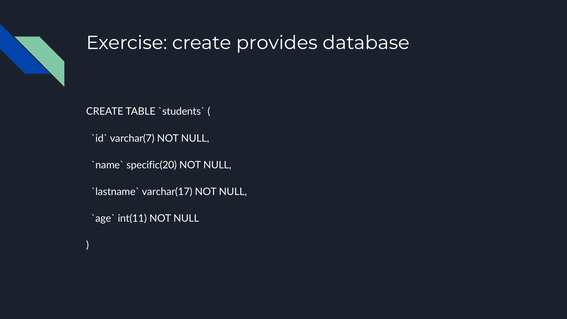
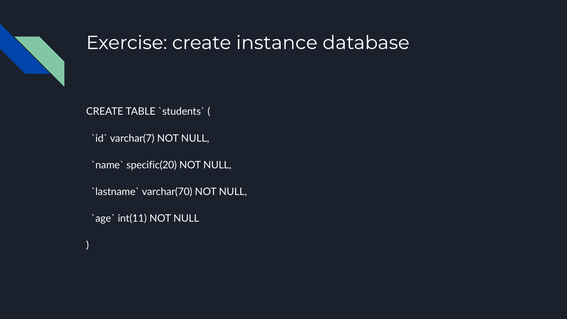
provides: provides -> instance (277, 43)
varchar(17: varchar(17 -> varchar(70 (167, 192)
